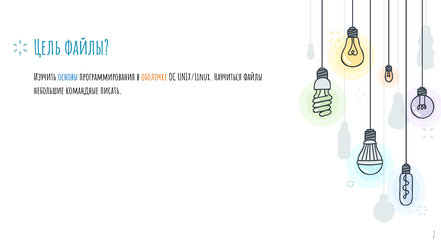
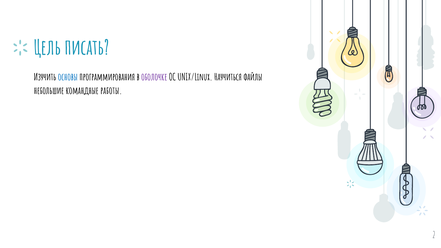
Цель файлы: файлы -> писать (87, 48)
оболочке colour: orange -> purple (154, 77)
писать: писать -> работы (111, 91)
